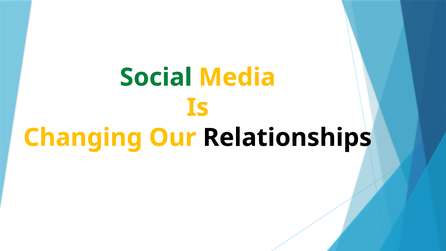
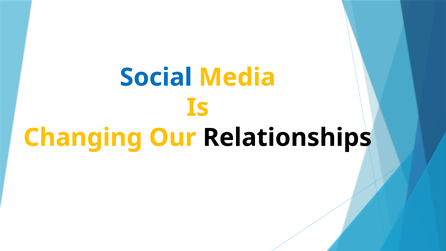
Social colour: green -> blue (156, 77)
